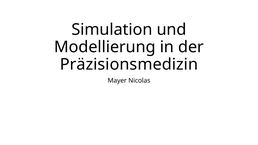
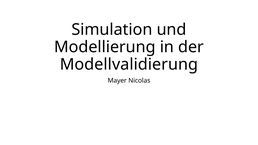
Präzisionsmedizin: Präzisionsmedizin -> Modellvalidierung (129, 64)
